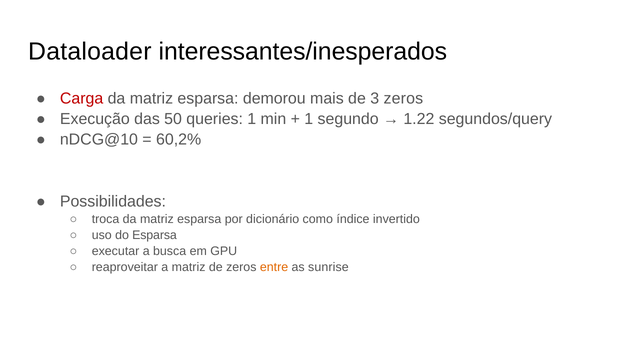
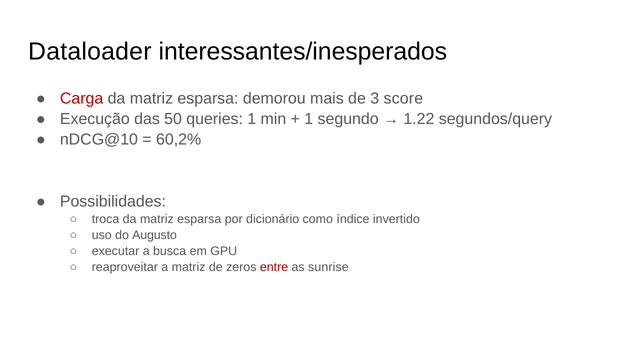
3 zeros: zeros -> score (403, 98)
do Esparsa: Esparsa -> Augusto (154, 236)
entre colour: orange -> red (274, 268)
